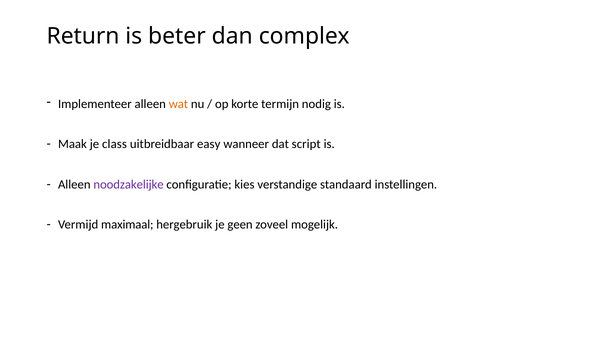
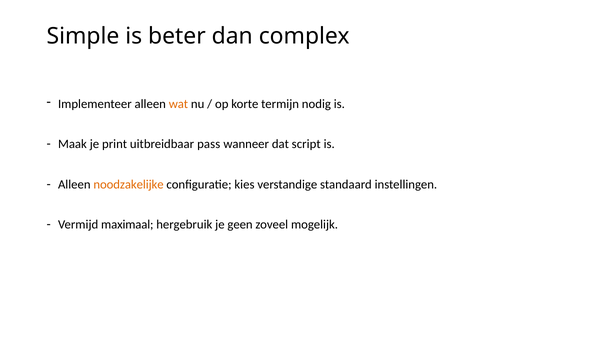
Return: Return -> Simple (83, 36)
class: class -> print (115, 144)
easy: easy -> pass (209, 144)
noodzakelijke colour: purple -> orange (129, 184)
